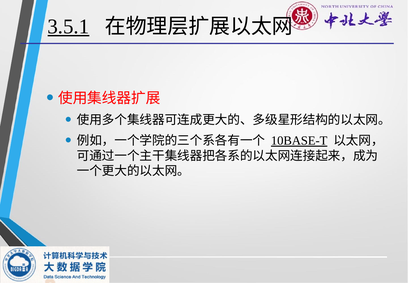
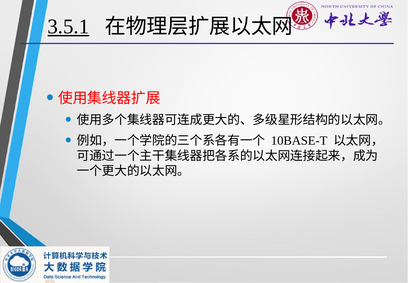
10BASE-T underline: present -> none (299, 141)
